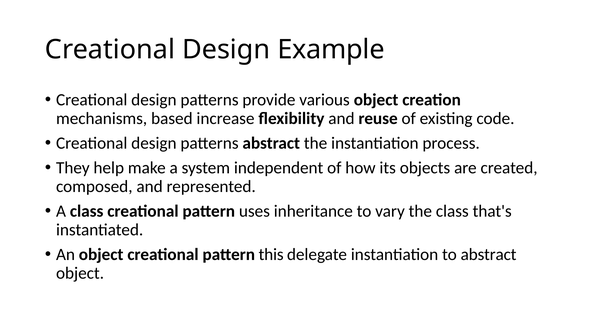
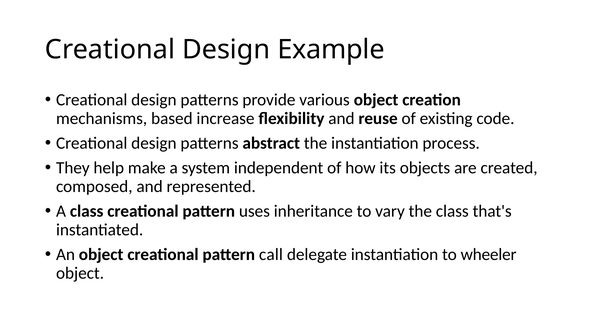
this: this -> call (271, 254)
to abstract: abstract -> wheeler (489, 254)
